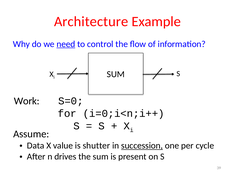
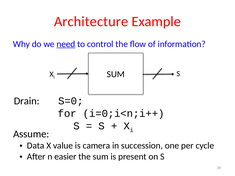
Work: Work -> Drain (27, 101)
shutter: shutter -> camera (96, 146)
succession underline: present -> none (142, 146)
drives: drives -> easier (65, 157)
